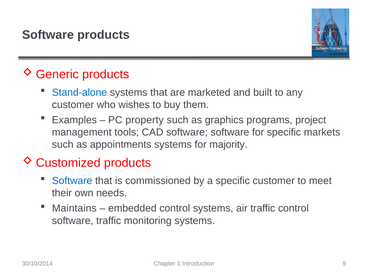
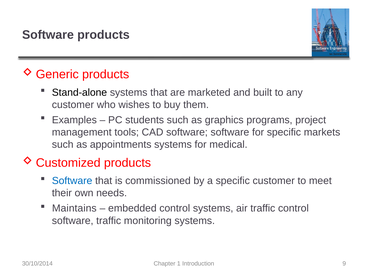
Stand-alone colour: blue -> black (79, 92)
property: property -> students (145, 120)
majority: majority -> medical (228, 145)
